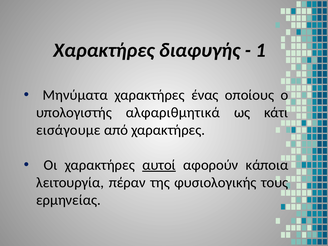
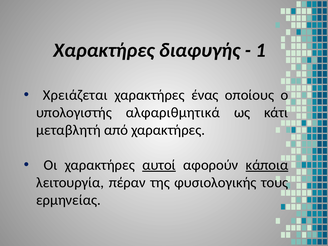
Μηνύματα: Μηνύματα -> Χρειάζεται (75, 95)
εισάγουμε: εισάγουμε -> μεταβλητή (68, 130)
κάποια underline: none -> present (267, 165)
